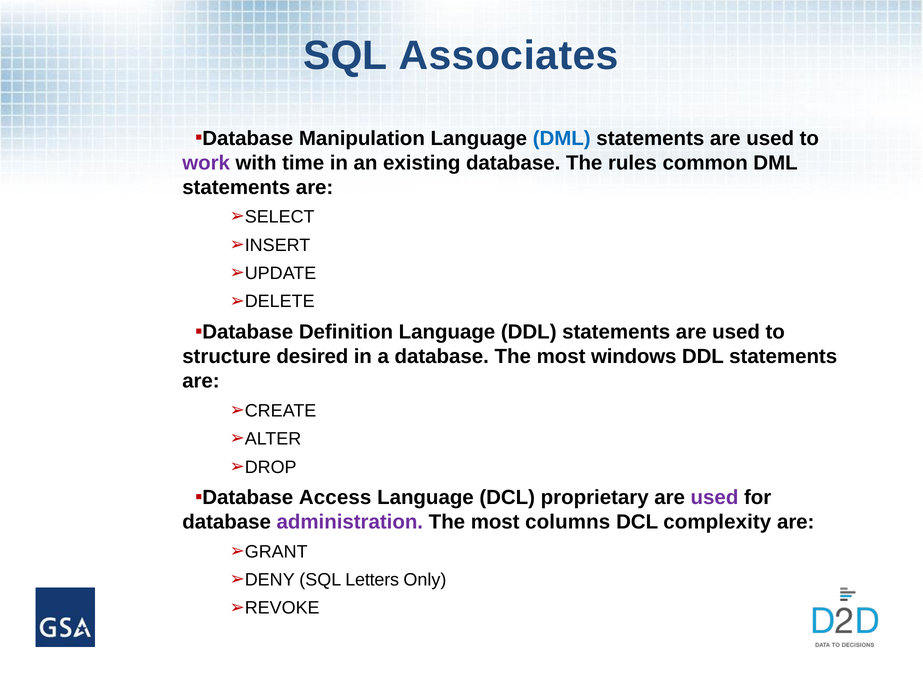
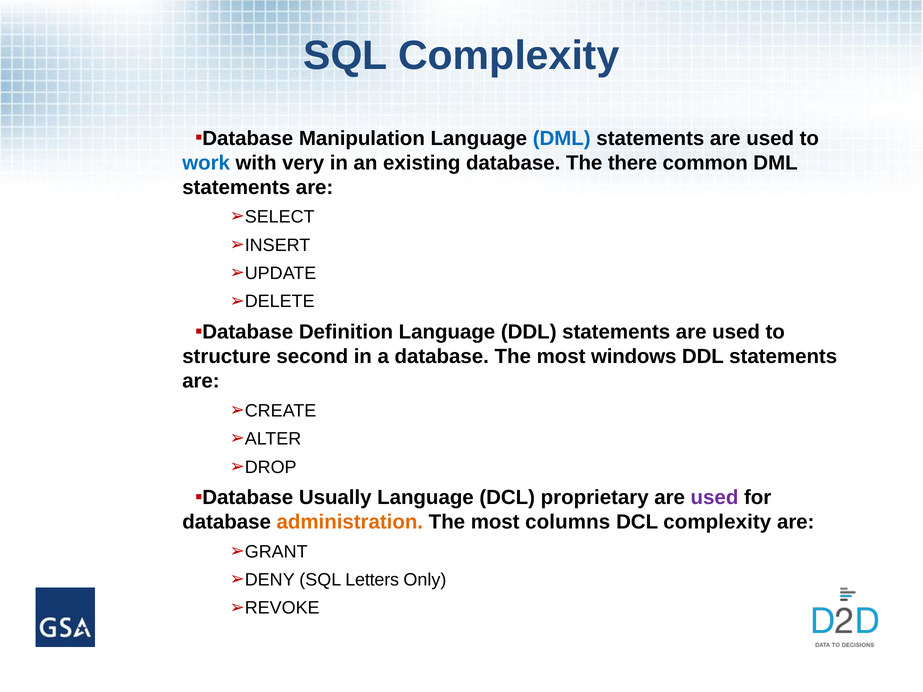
SQL Associates: Associates -> Complexity (509, 56)
work colour: purple -> blue (206, 163)
time: time -> very (303, 163)
rules: rules -> there (633, 163)
desired: desired -> second (312, 357)
Access: Access -> Usually (335, 498)
administration colour: purple -> orange (350, 522)
